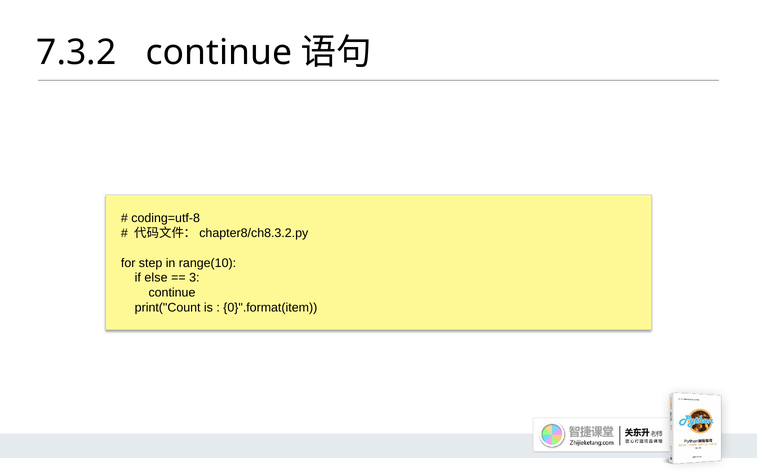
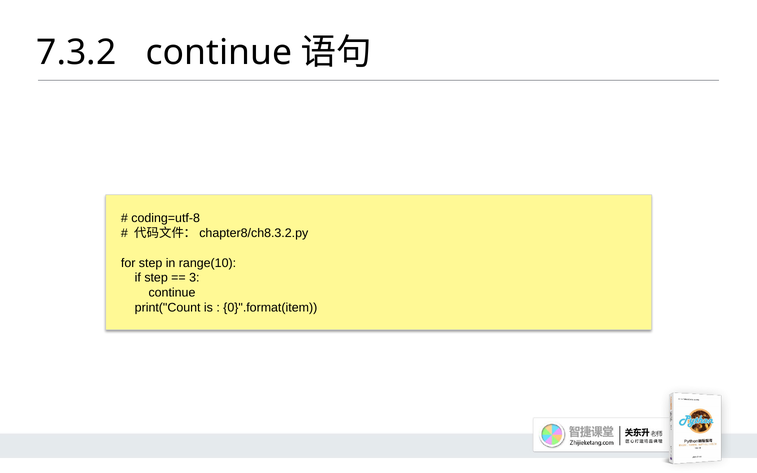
if else: else -> step (156, 278)
